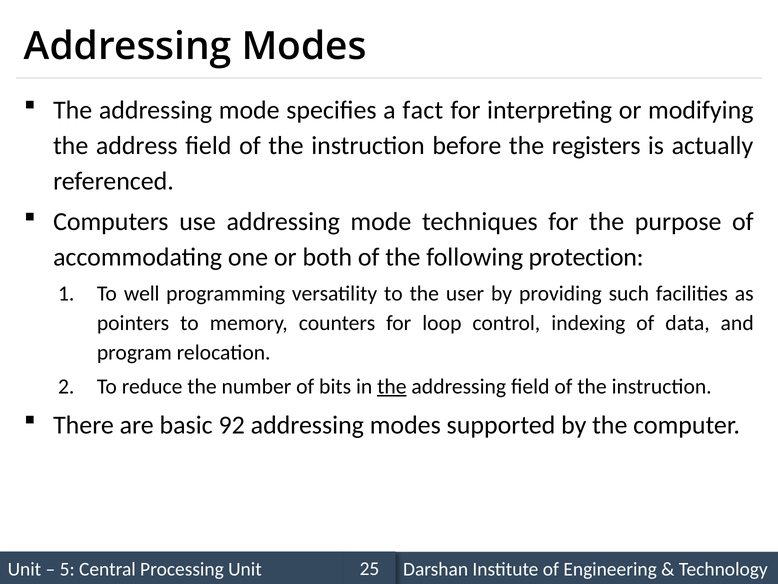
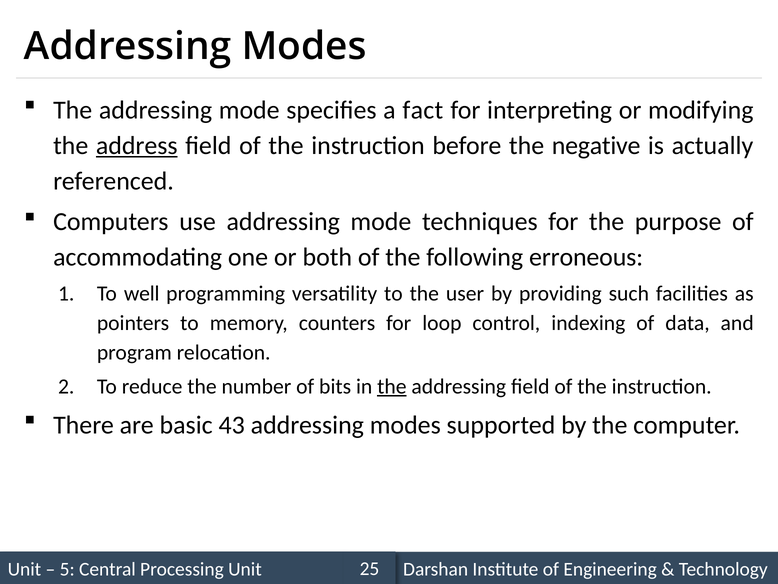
address underline: none -> present (137, 145)
registers: registers -> negative (596, 145)
protection: protection -> erroneous (586, 257)
92: 92 -> 43 (232, 425)
